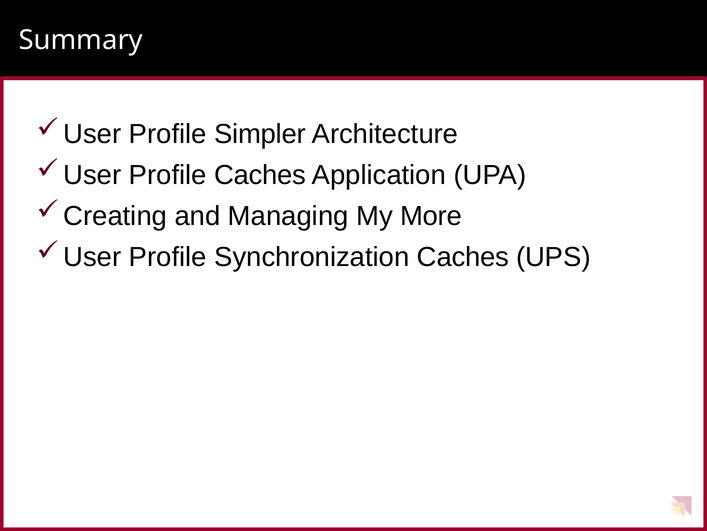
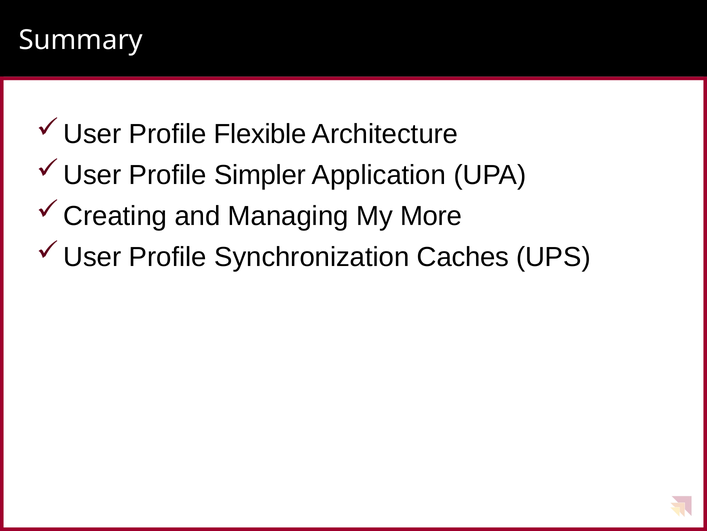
Simpler: Simpler -> Flexible (260, 134)
Profile Caches: Caches -> Simpler (260, 175)
